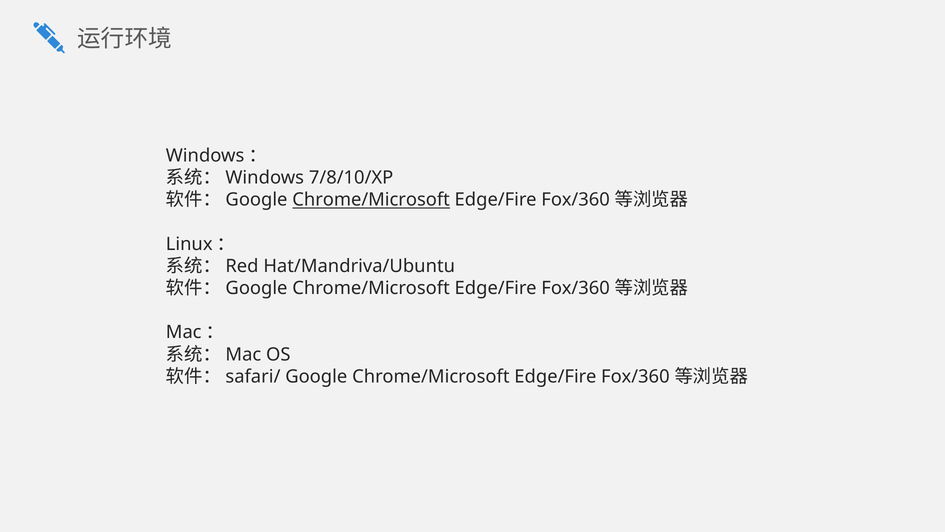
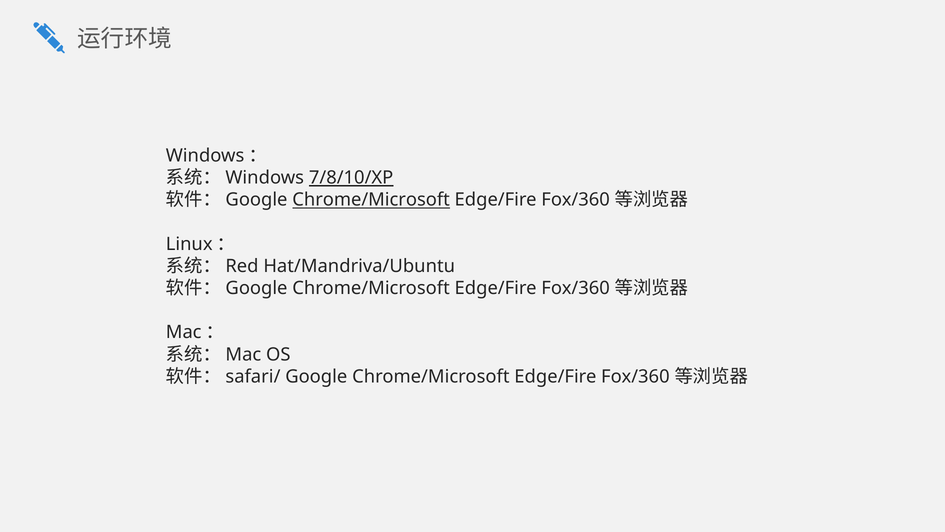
7/8/10/XP underline: none -> present (351, 178)
